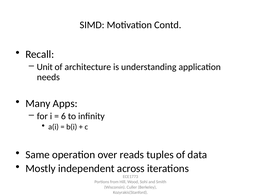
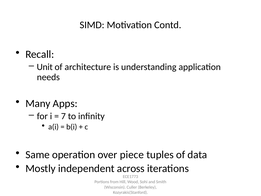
6: 6 -> 7 (63, 116)
reads: reads -> piece (132, 155)
